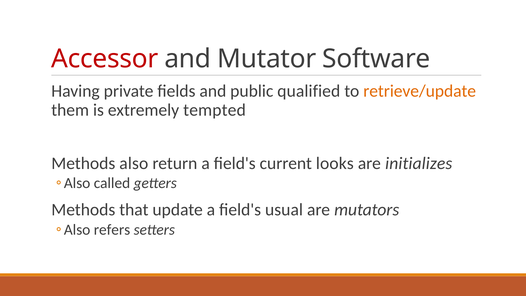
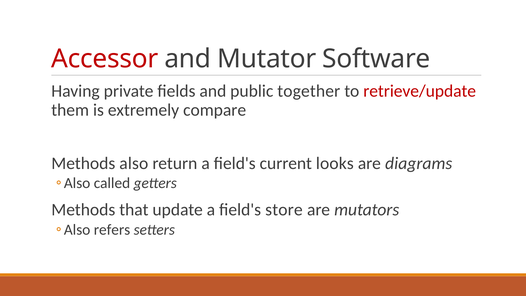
qualified: qualified -> together (309, 91)
retrieve/update colour: orange -> red (420, 91)
tempted: tempted -> compare (215, 110)
initializes: initializes -> diagrams (419, 163)
usual: usual -> store (284, 210)
